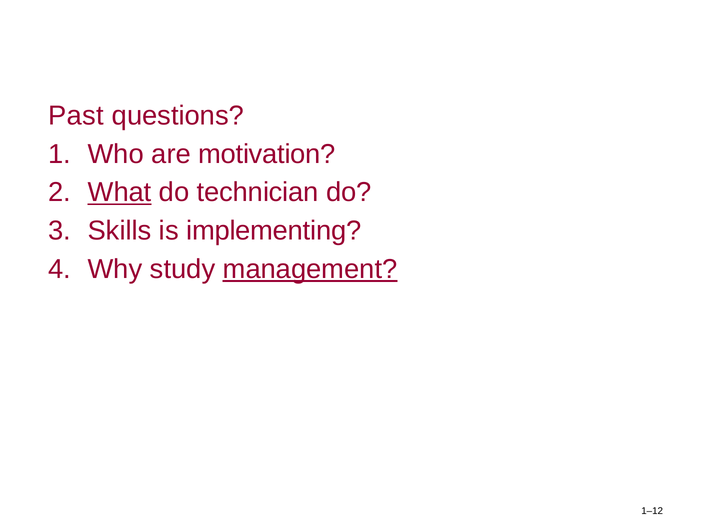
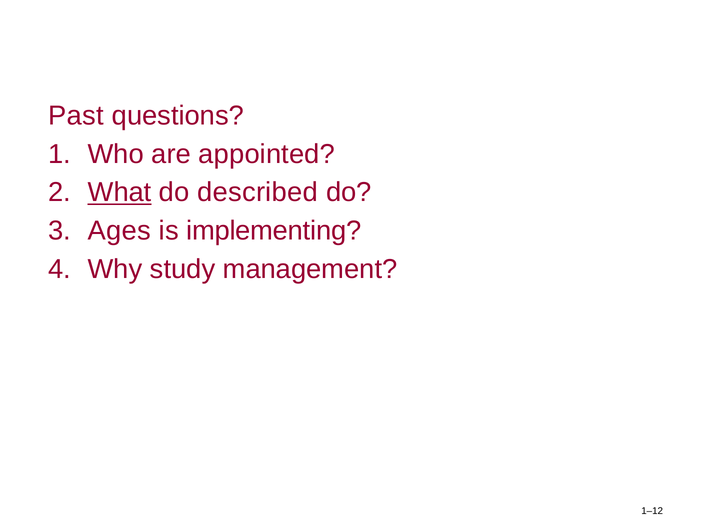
motivation: motivation -> appointed (267, 154)
technician: technician -> described (258, 192)
Skills: Skills -> Ages (119, 231)
management underline: present -> none (310, 269)
